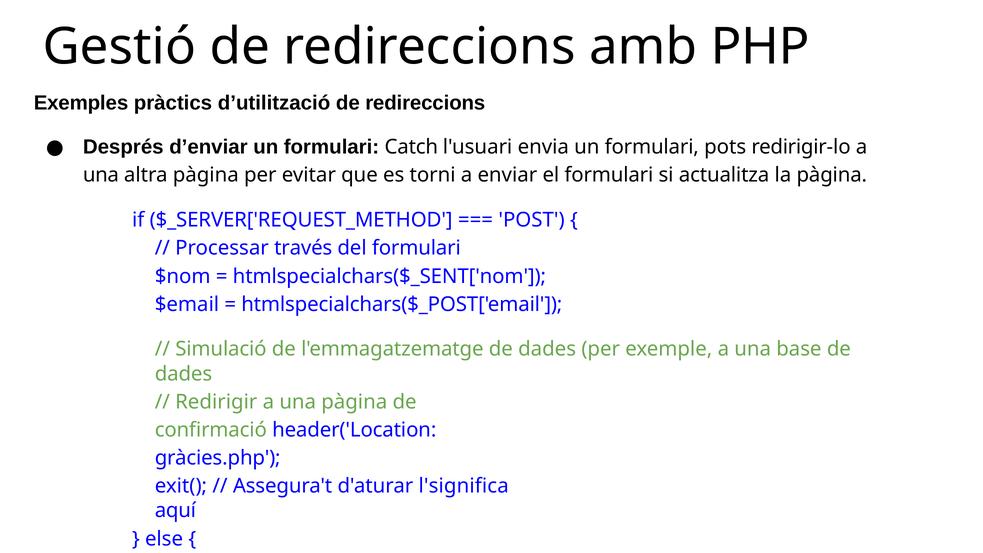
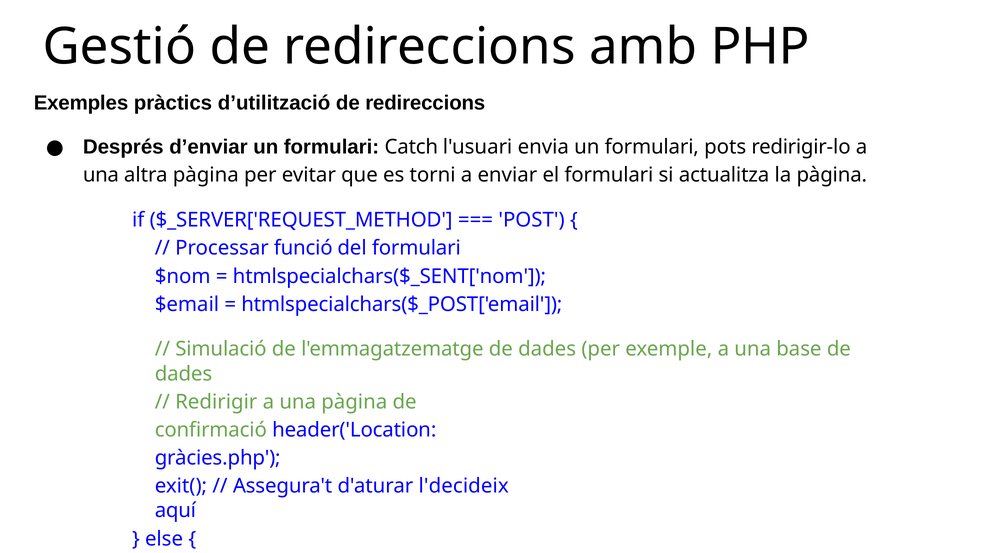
través: través -> funció (303, 248)
l'significa: l'significa -> l'decideix (464, 486)
